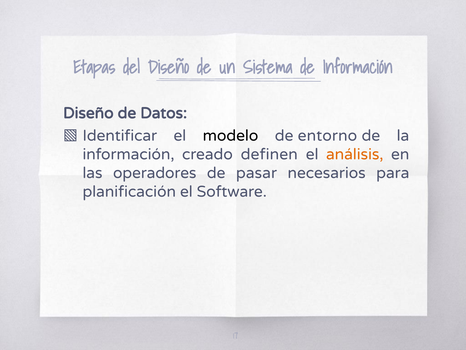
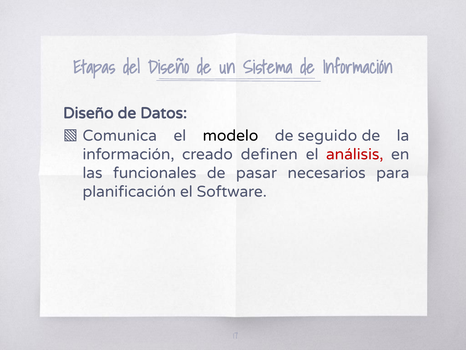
Identificar: Identificar -> Comunica (120, 135)
entorno: entorno -> seguido (327, 135)
análisis colour: orange -> red (355, 154)
operadores: operadores -> funcionales (155, 173)
